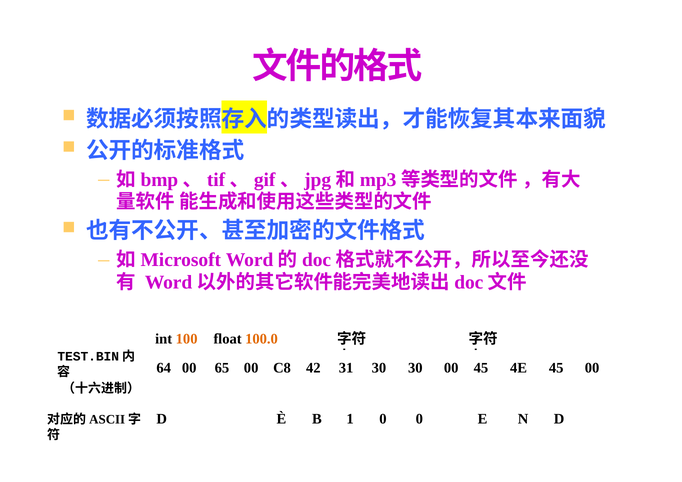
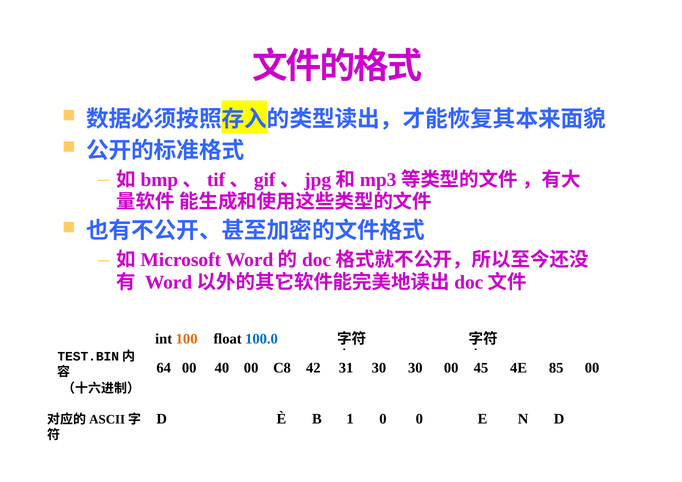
100.0 colour: orange -> blue (262, 339)
65: 65 -> 40 (222, 368)
4E 45: 45 -> 85 (556, 368)
